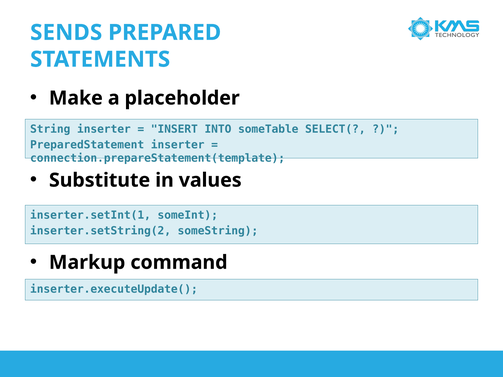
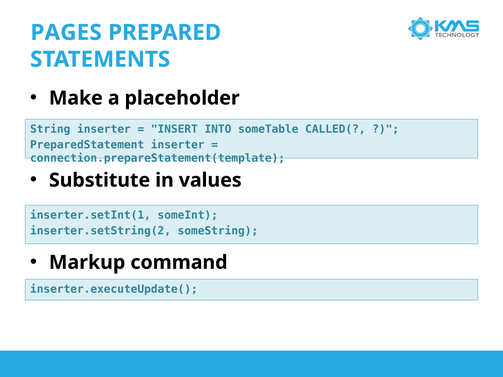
SENDS: SENDS -> PAGES (66, 33)
SELECT(: SELECT( -> CALLED( (335, 129)
